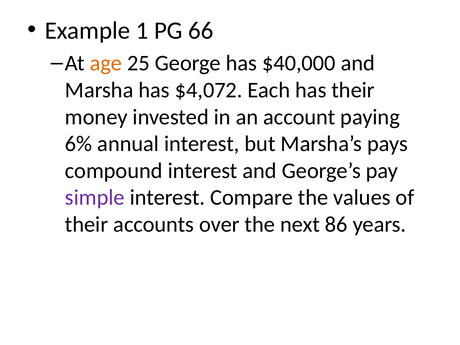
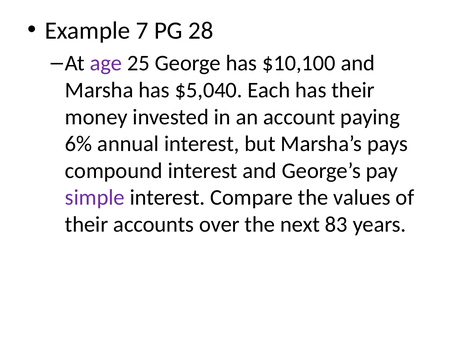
1: 1 -> 7 (142, 30)
66: 66 -> 28 (201, 30)
age colour: orange -> purple (106, 63)
$40,000: $40,000 -> $10,100 (299, 63)
$4,072: $4,072 -> $5,040 (209, 90)
86: 86 -> 83 (336, 224)
